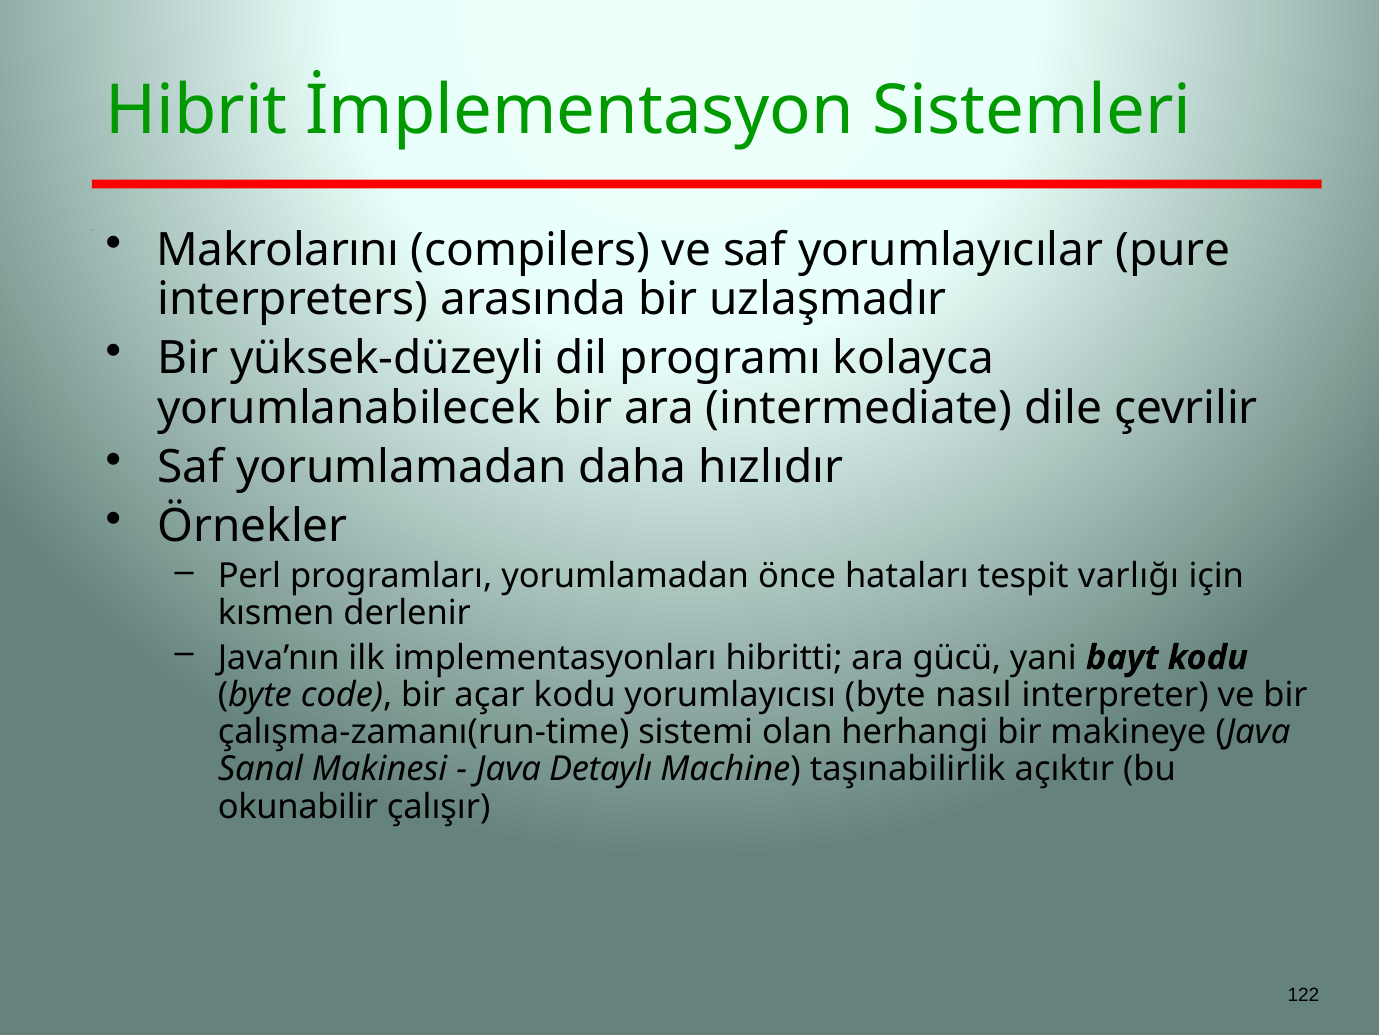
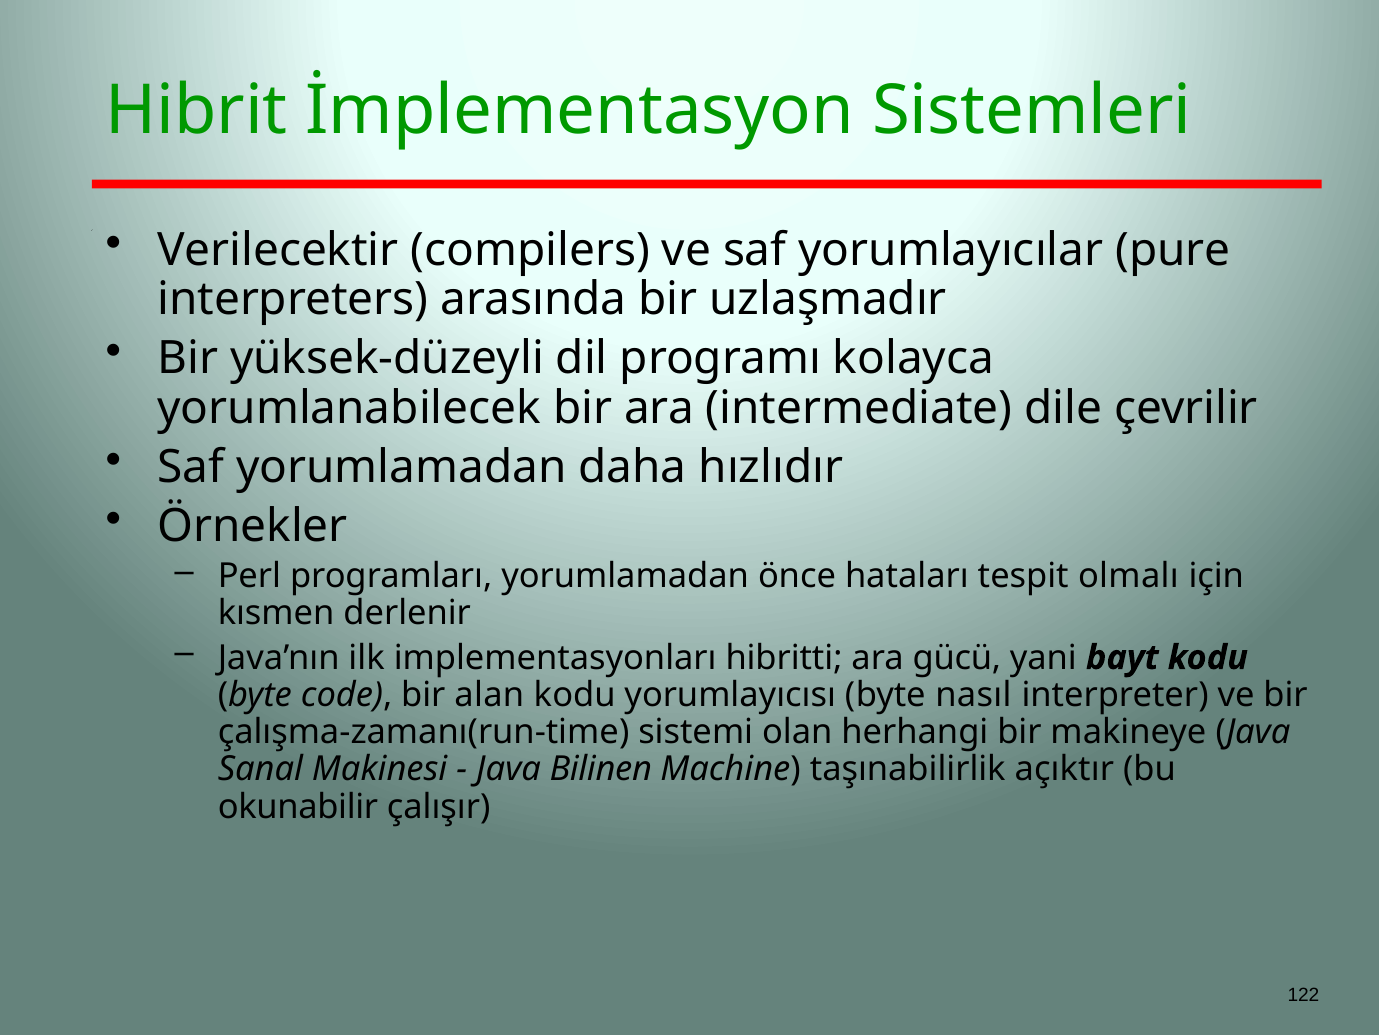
Makrolarını: Makrolarını -> Verilecektir (278, 250)
varlığı: varlığı -> olmalı (1128, 576)
açar: açar -> alan (489, 694)
Detaylı: Detaylı -> Bilinen (601, 769)
